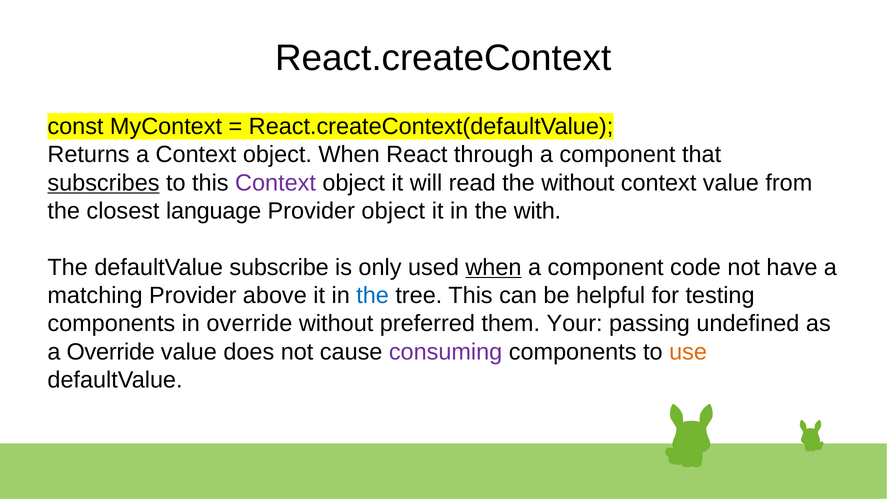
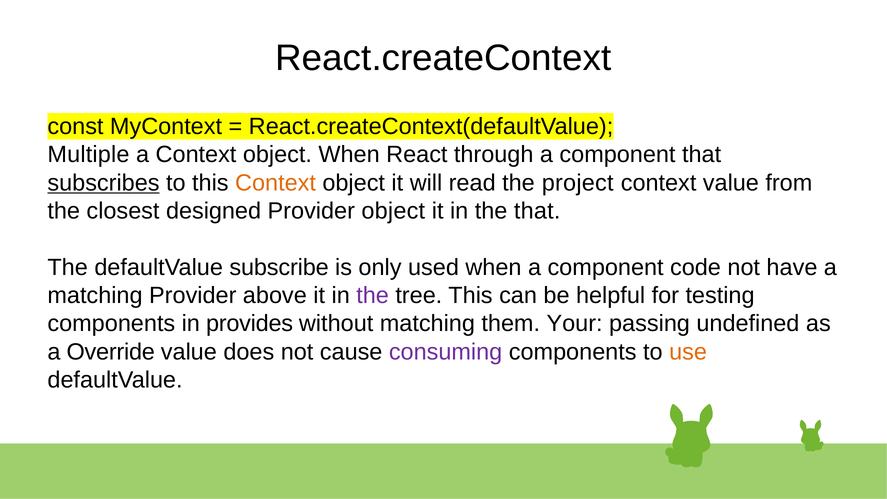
Returns: Returns -> Multiple (88, 155)
Context colour: purple -> orange (276, 183)
the without: without -> project (578, 183)
language: language -> designed (214, 211)
the with: with -> that (537, 211)
when underline: present -> none (493, 267)
the colour: blue -> purple (373, 296)
in override: override -> provides (250, 324)
without preferred: preferred -> matching (427, 324)
